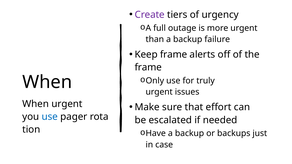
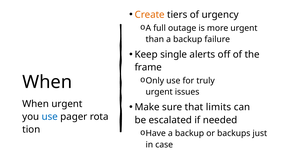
Create colour: purple -> orange (150, 15)
Keep frame: frame -> single (174, 55)
effort: effort -> limits (219, 107)
